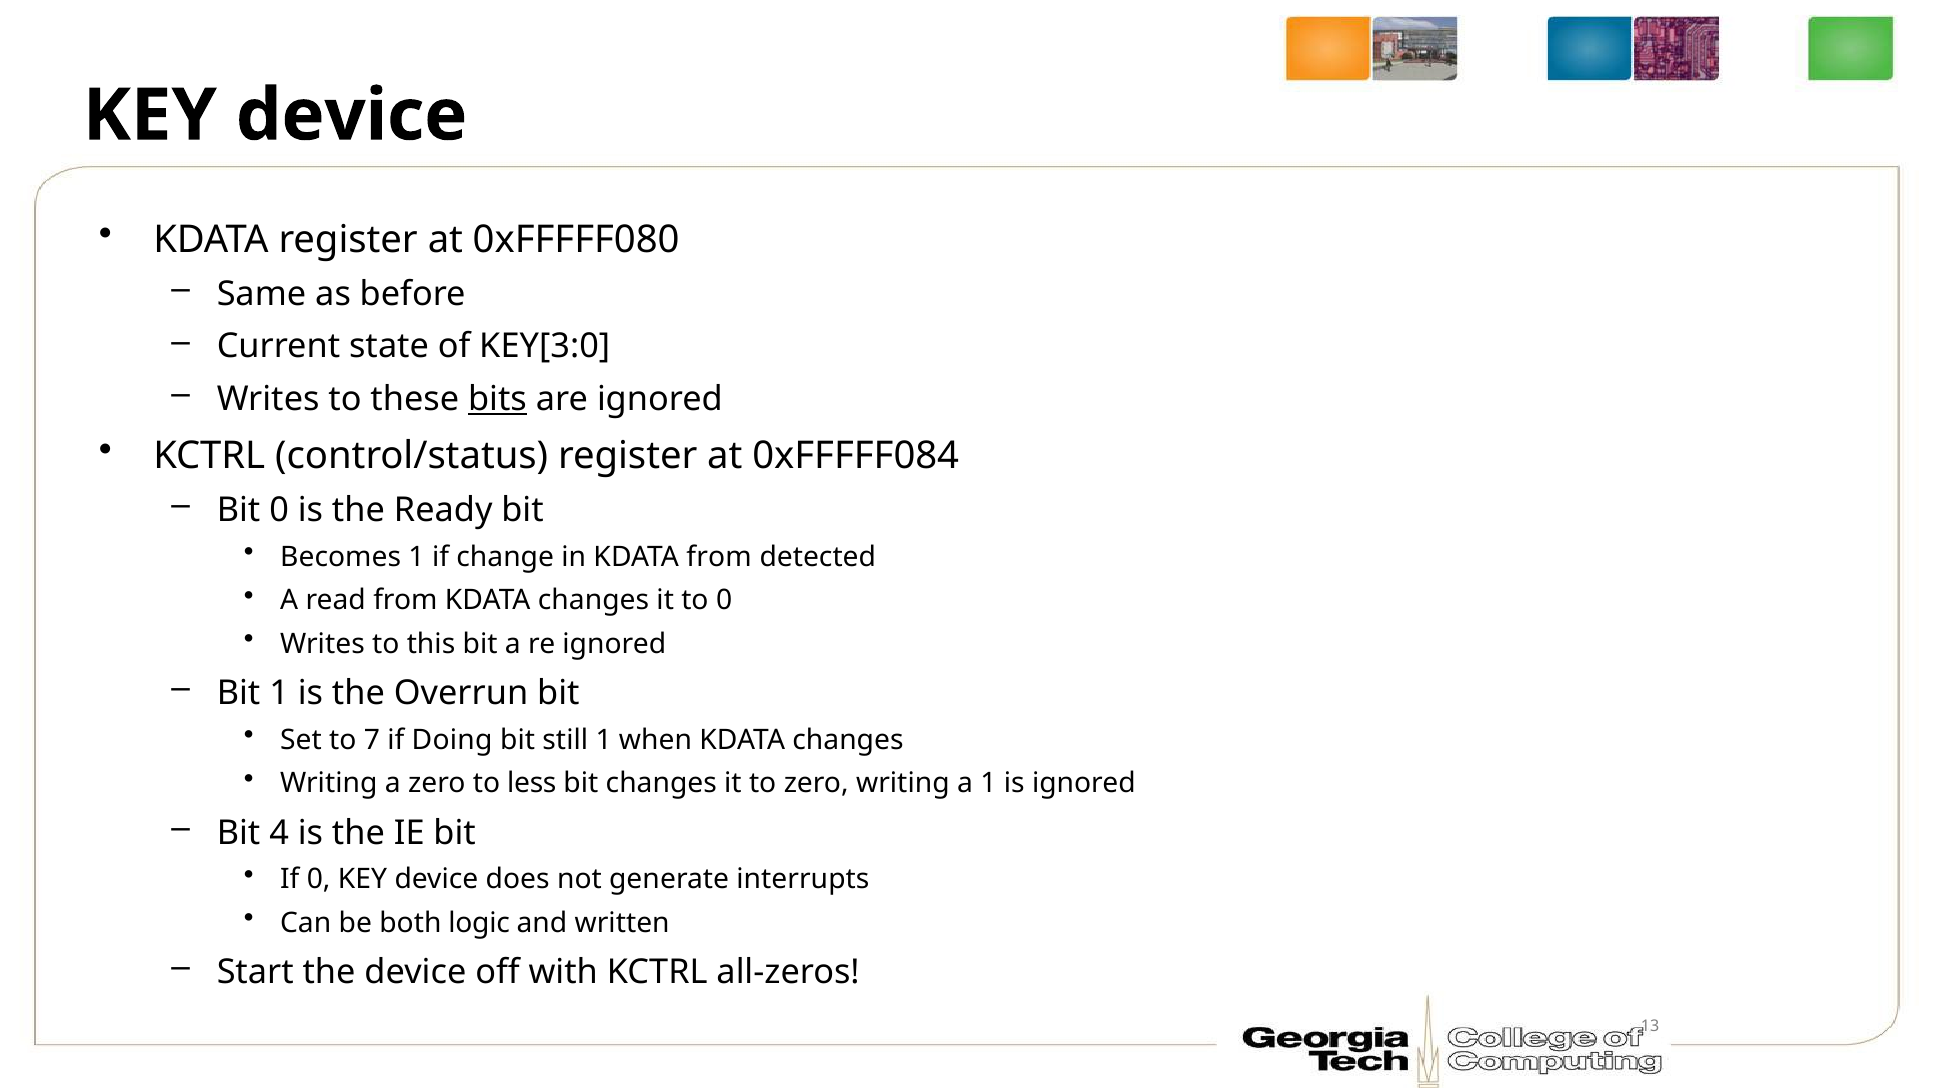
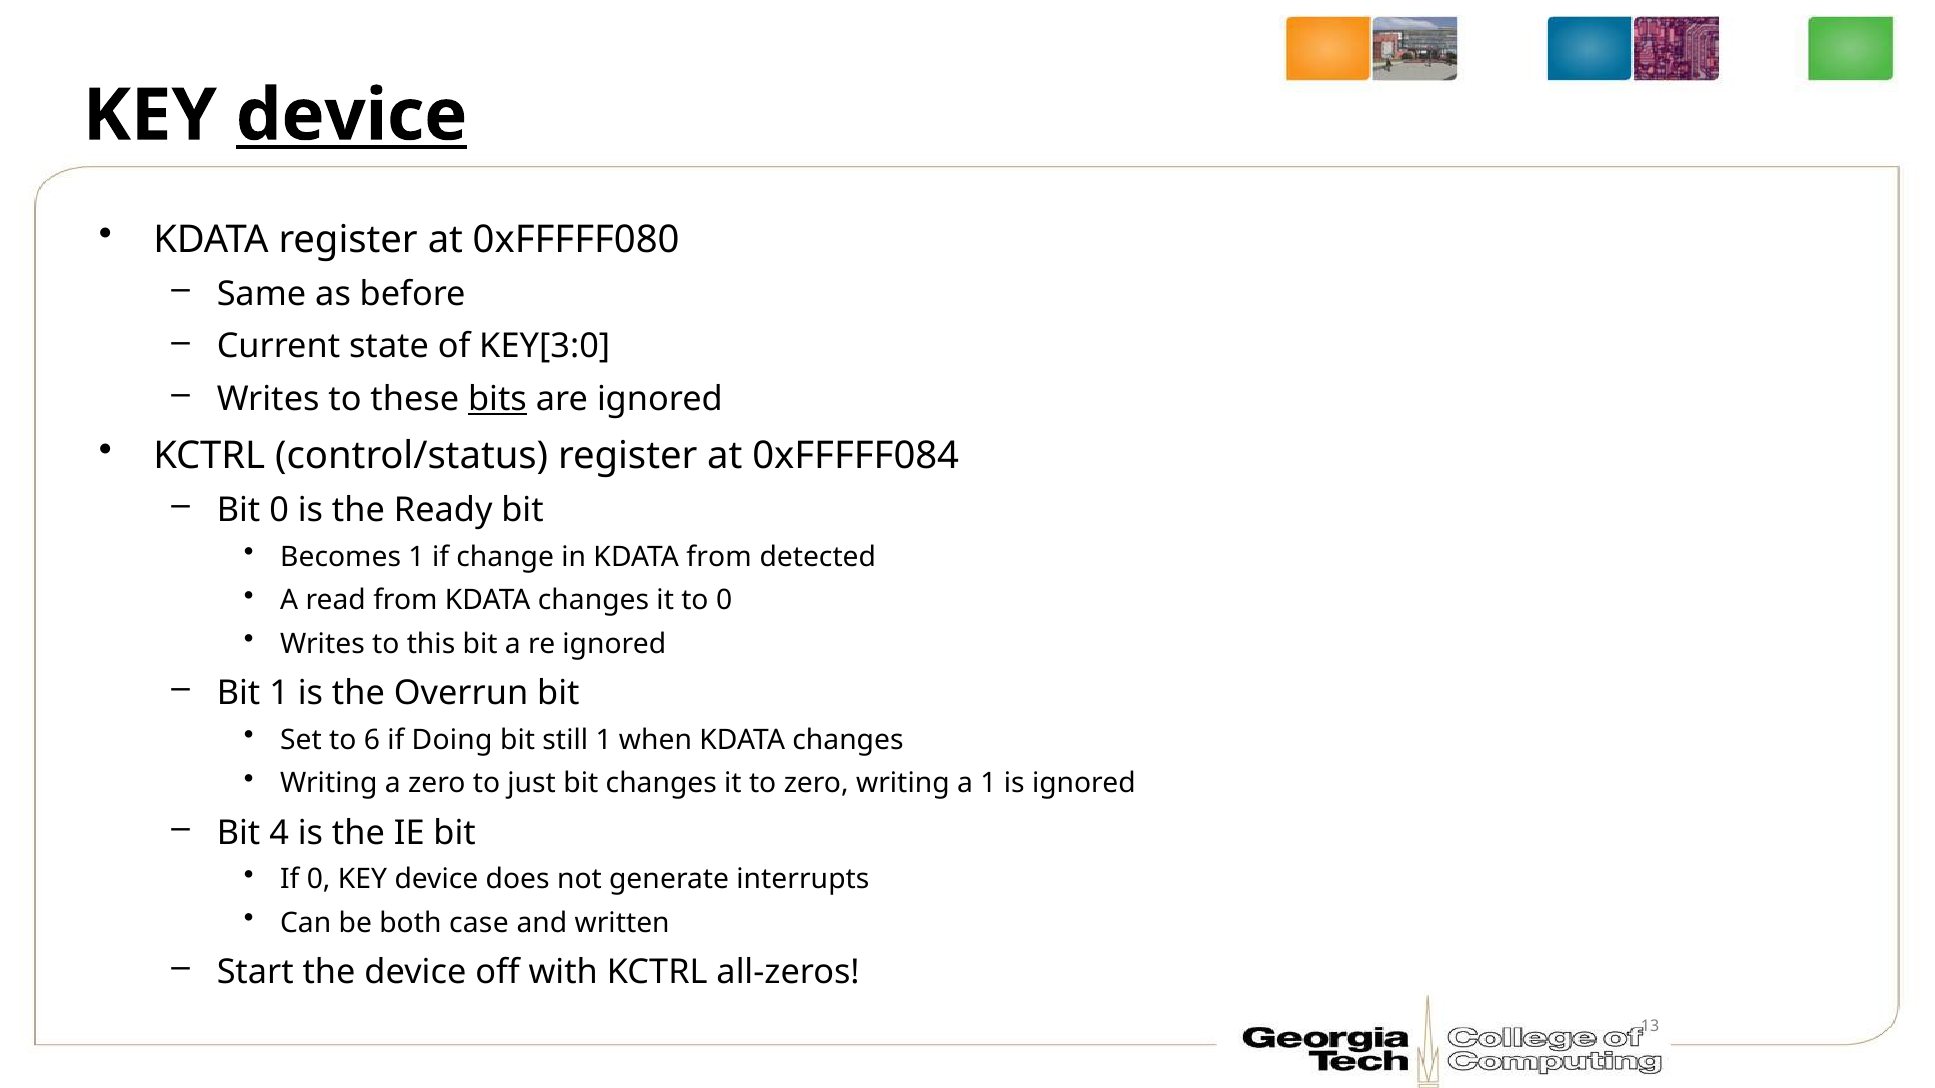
device underline: none -> present (352, 116)
7: 7 -> 6 (372, 740)
less: less -> just (532, 784)
logic: logic -> case (479, 923)
